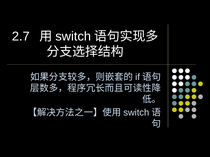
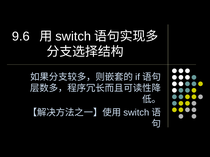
2.7: 2.7 -> 9.6 (21, 36)
